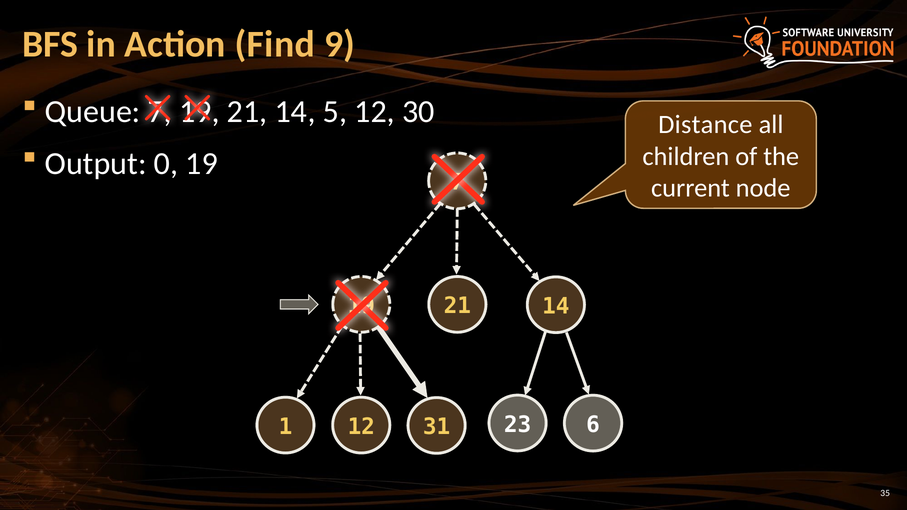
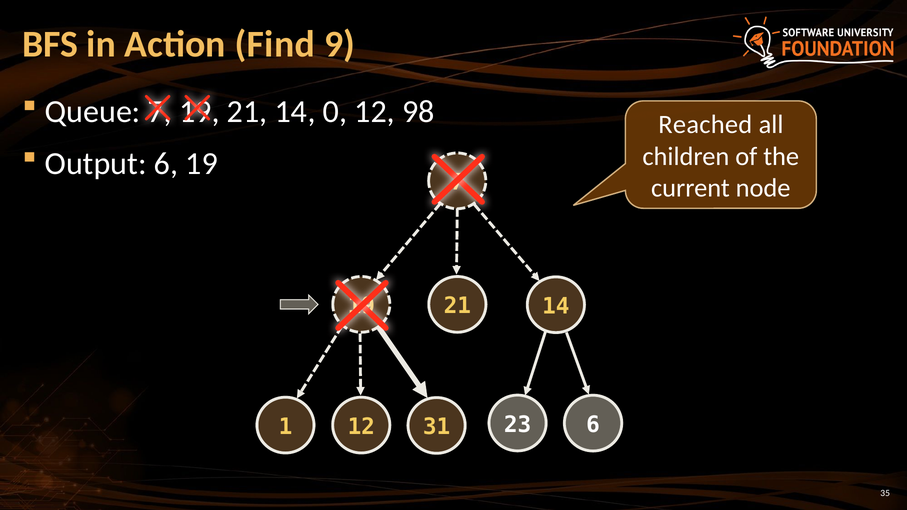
5: 5 -> 0 (335, 112)
30: 30 -> 98 (418, 112)
Distance: Distance -> Reached (705, 125)
Output 0: 0 -> 6 (166, 164)
